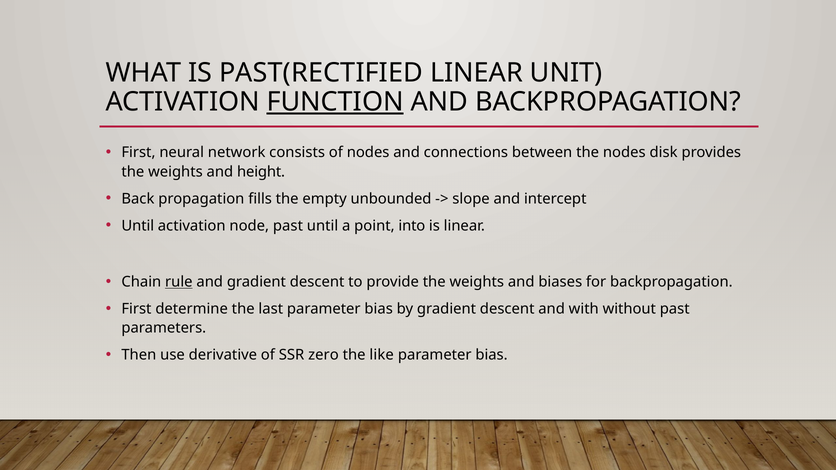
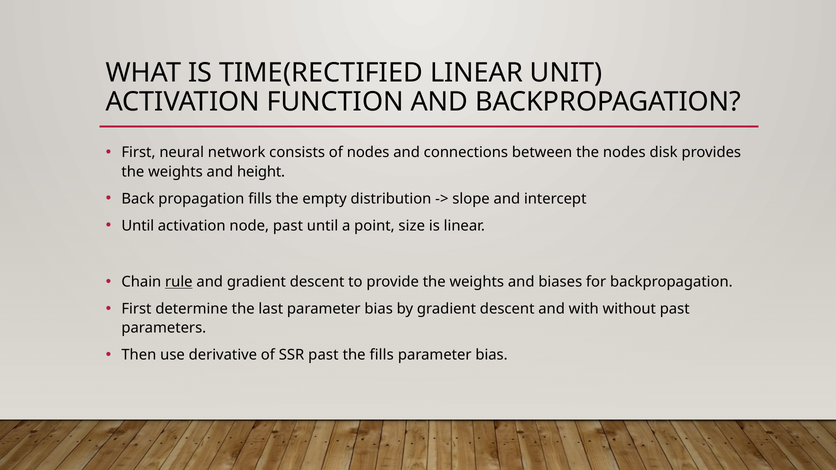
PAST(RECTIFIED: PAST(RECTIFIED -> TIME(RECTIFIED (321, 73)
FUNCTION underline: present -> none (335, 102)
unbounded: unbounded -> distribution (391, 199)
into: into -> size (412, 226)
SSR zero: zero -> past (323, 355)
the like: like -> fills (382, 355)
